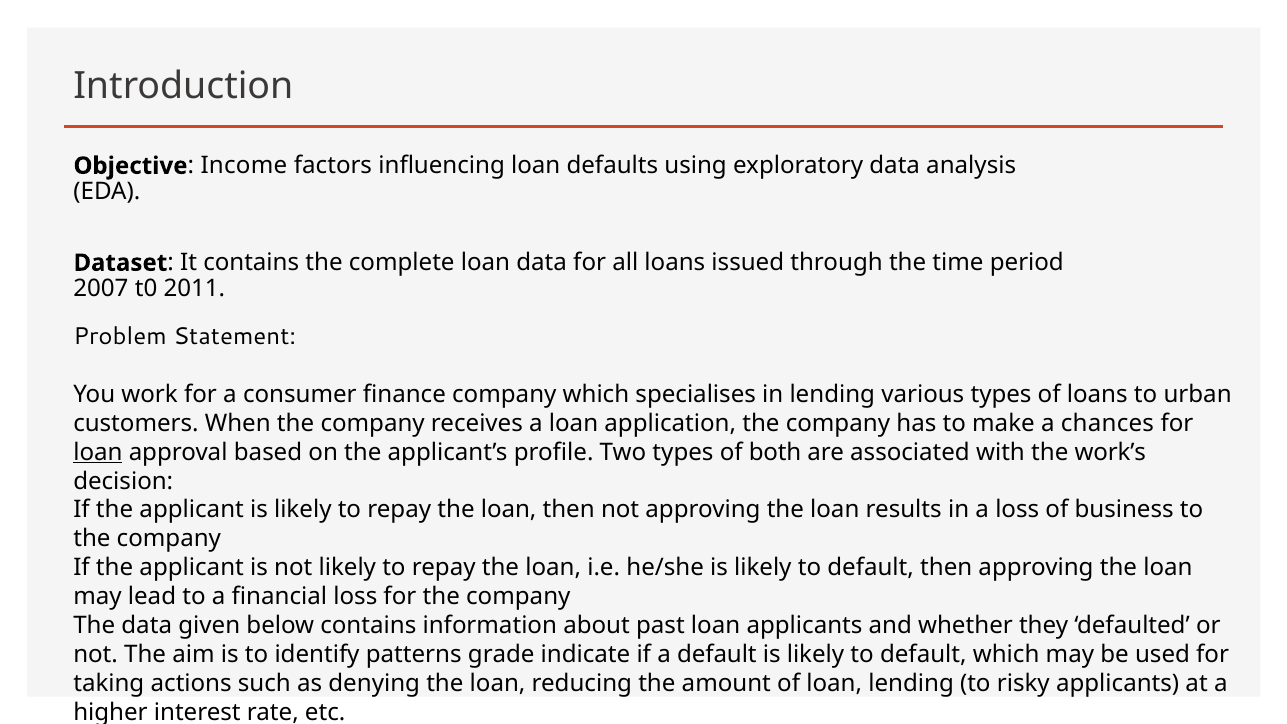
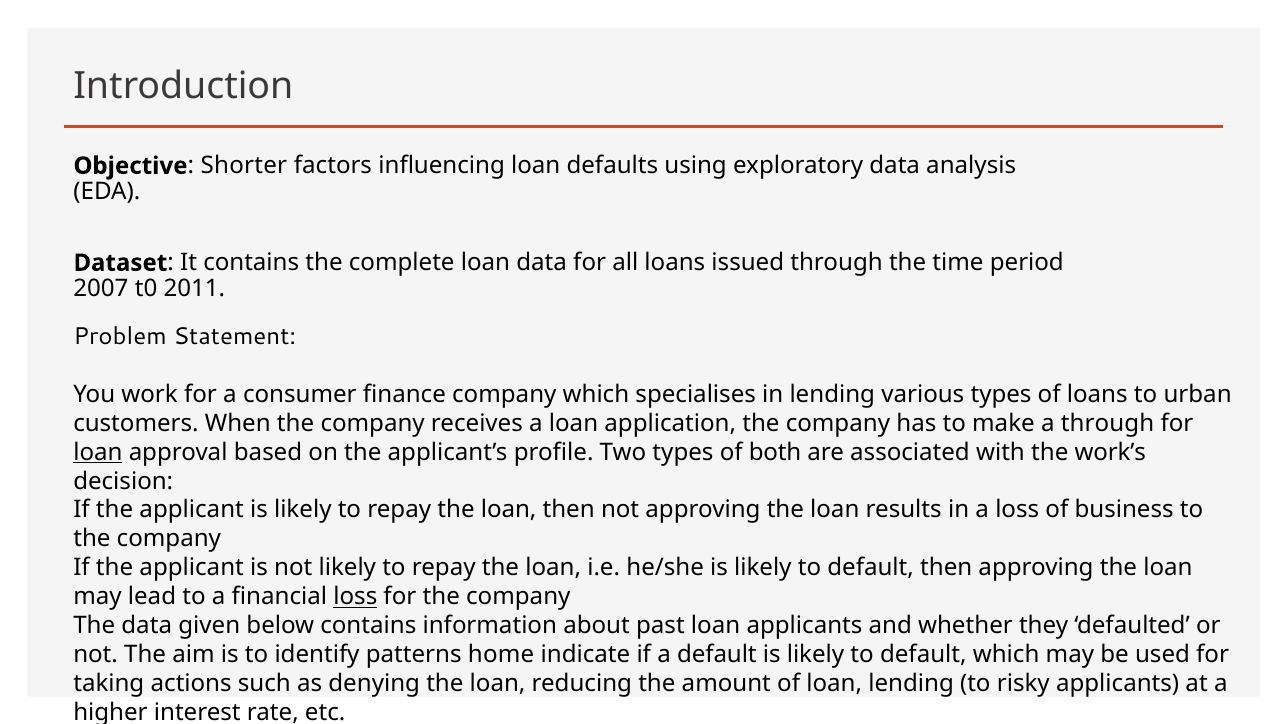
Income: Income -> Shorter (244, 166)
a chances: chances -> through (1108, 423)
loss underline: none -> present (355, 597)
grade: grade -> home (501, 655)
